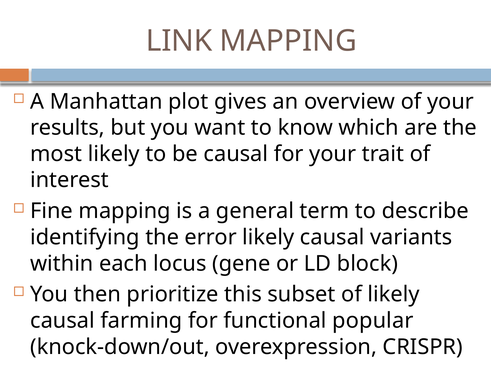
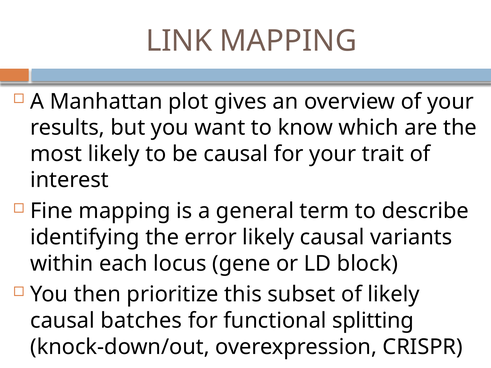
farming: farming -> batches (141, 321)
popular: popular -> splitting (373, 321)
